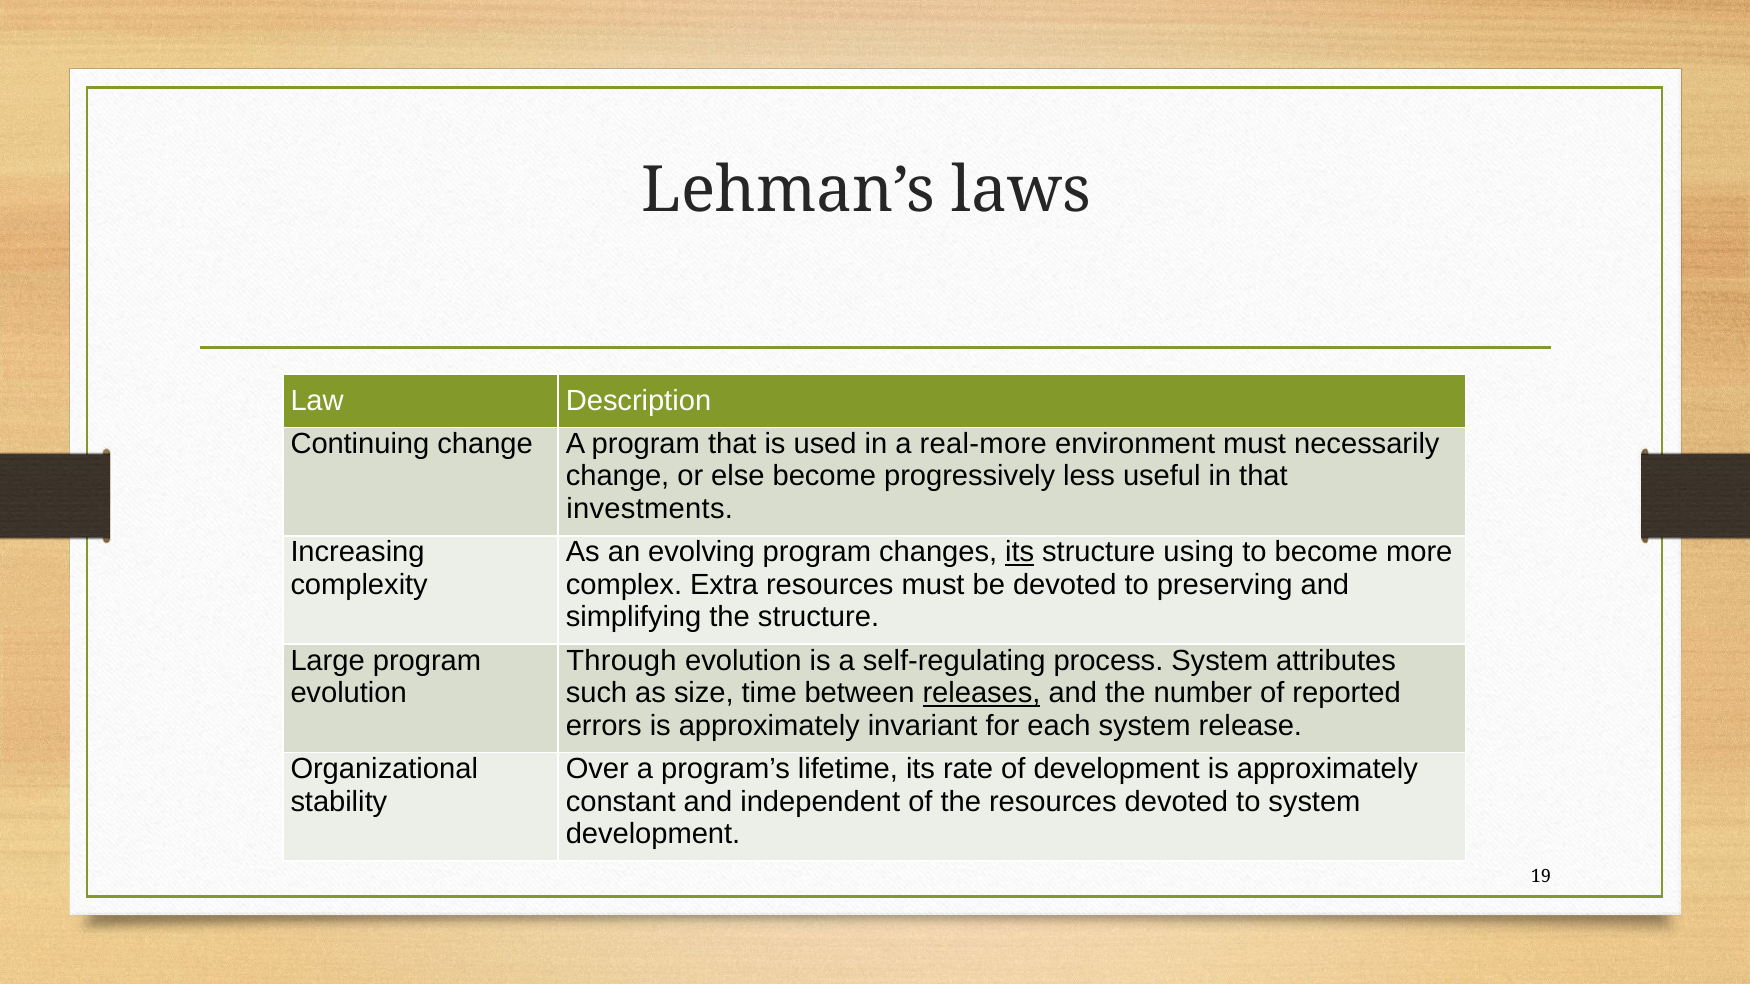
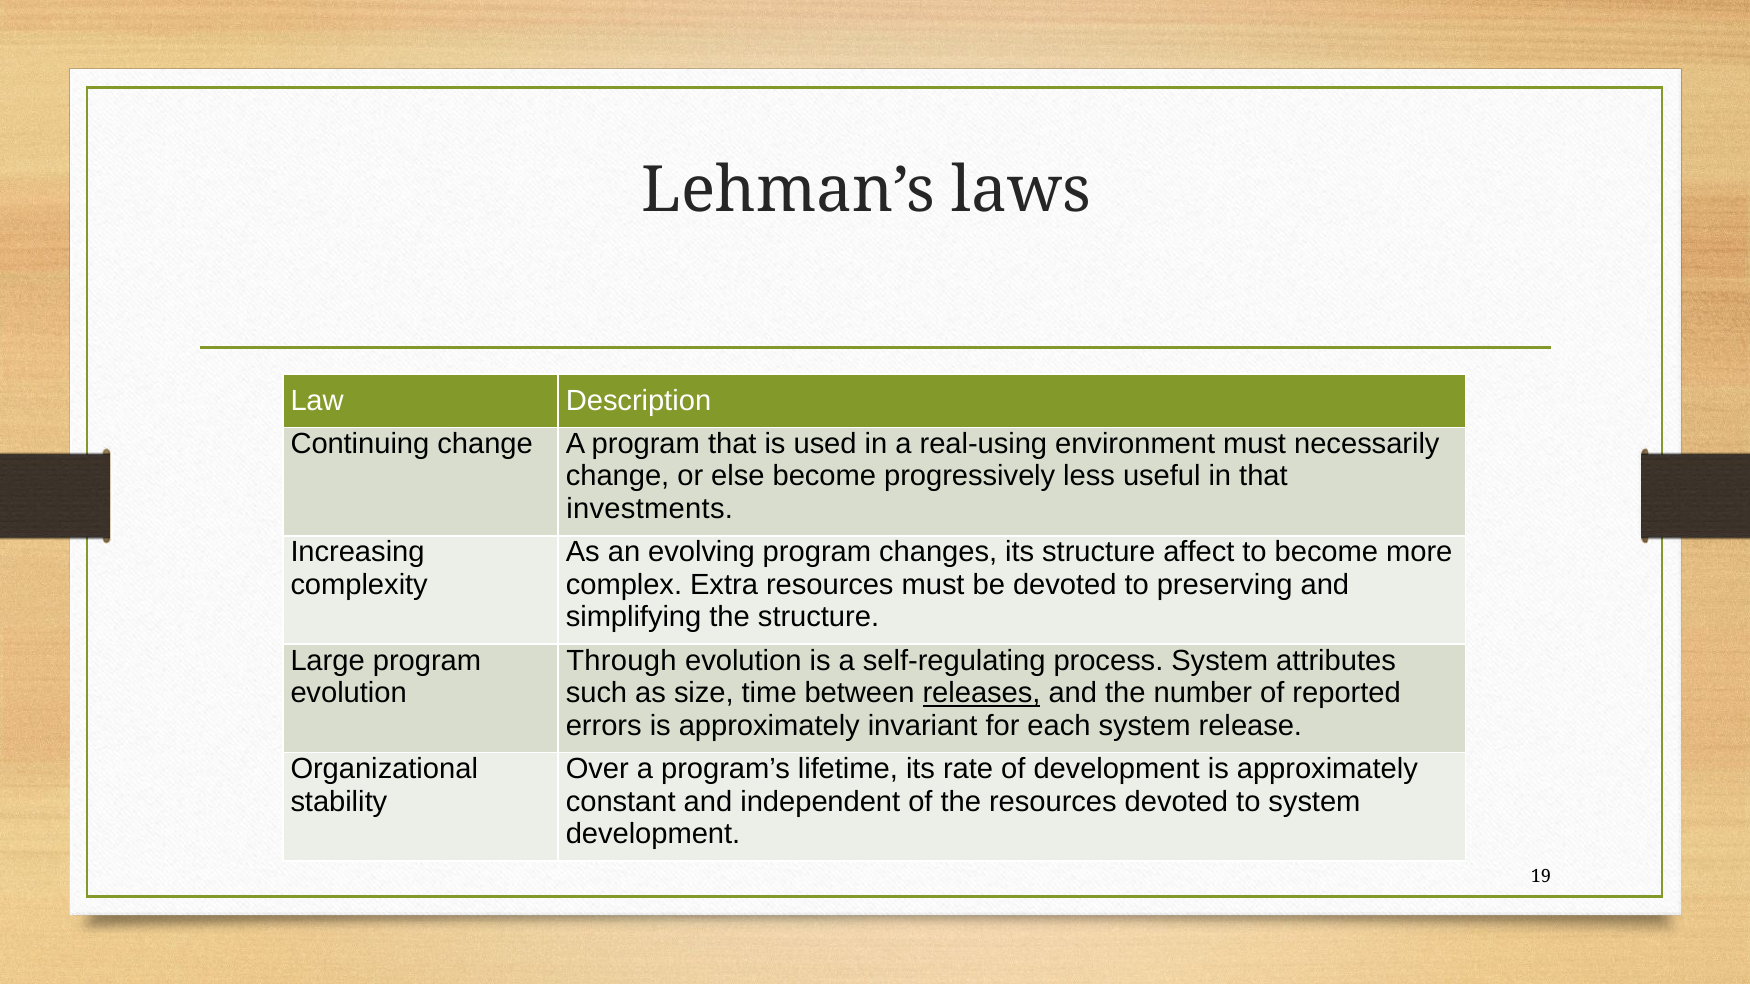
real-more: real-more -> real-using (983, 444)
its underline: present -> none (1020, 553)
using: using -> affect (1199, 553)
